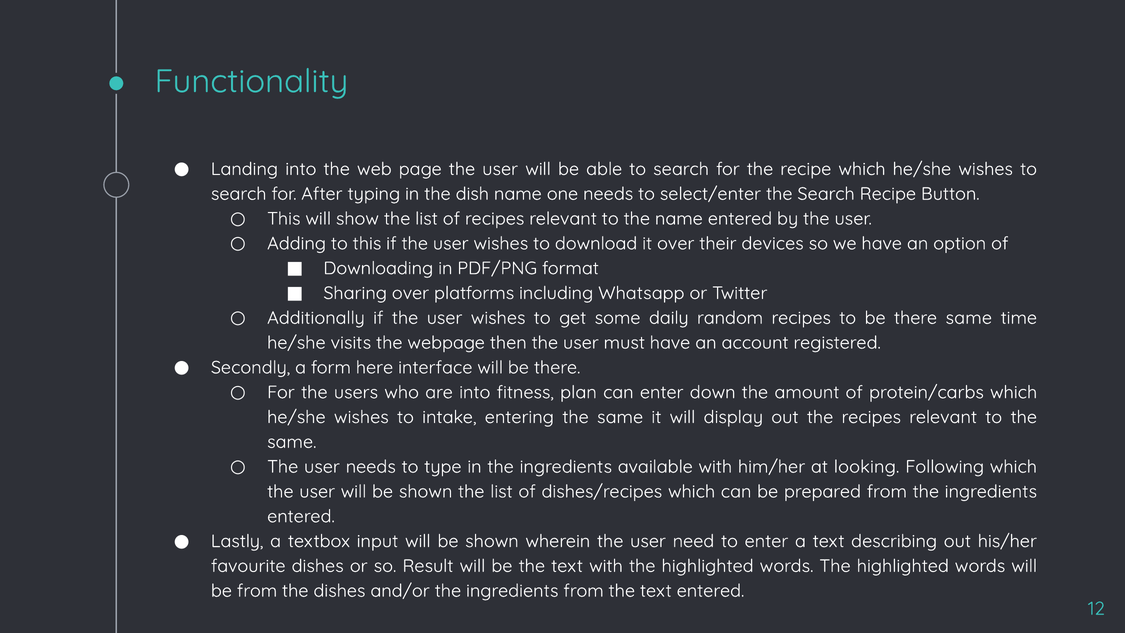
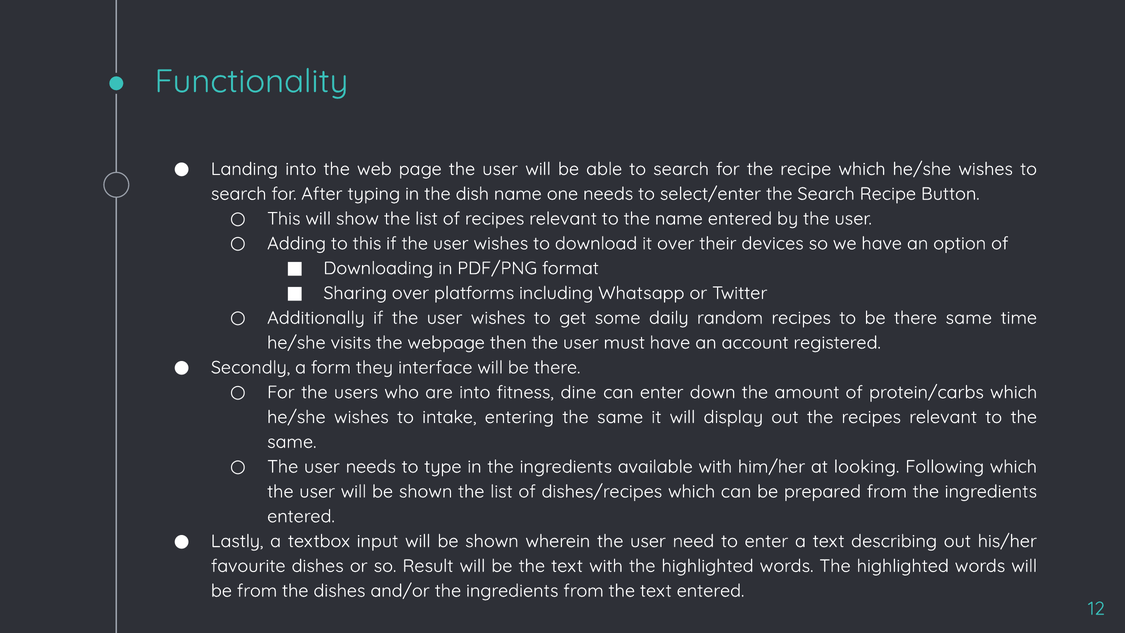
here: here -> they (374, 367)
plan: plan -> dine (578, 392)
